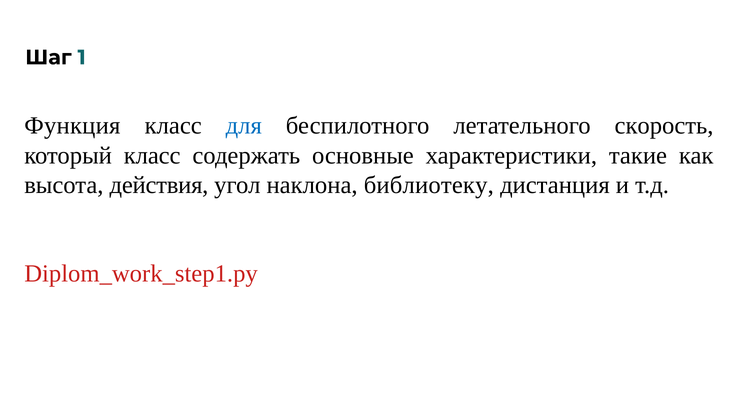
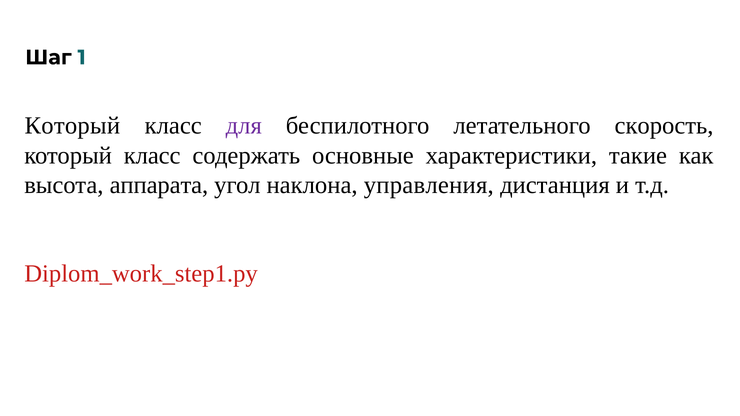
Функция: Функция -> Который (72, 126)
для colour: blue -> purple (244, 126)
действия: действия -> аппарата (159, 185)
библиотеку: библиотеку -> управления (429, 185)
